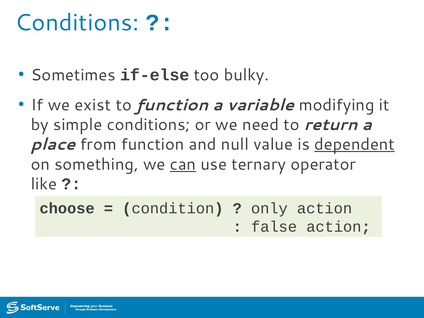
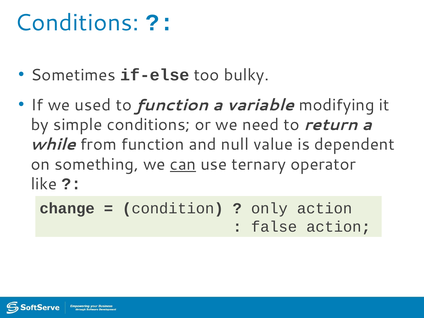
exist: exist -> used (93, 105)
place: place -> while (53, 145)
dependent underline: present -> none (354, 145)
choose: choose -> change (67, 208)
